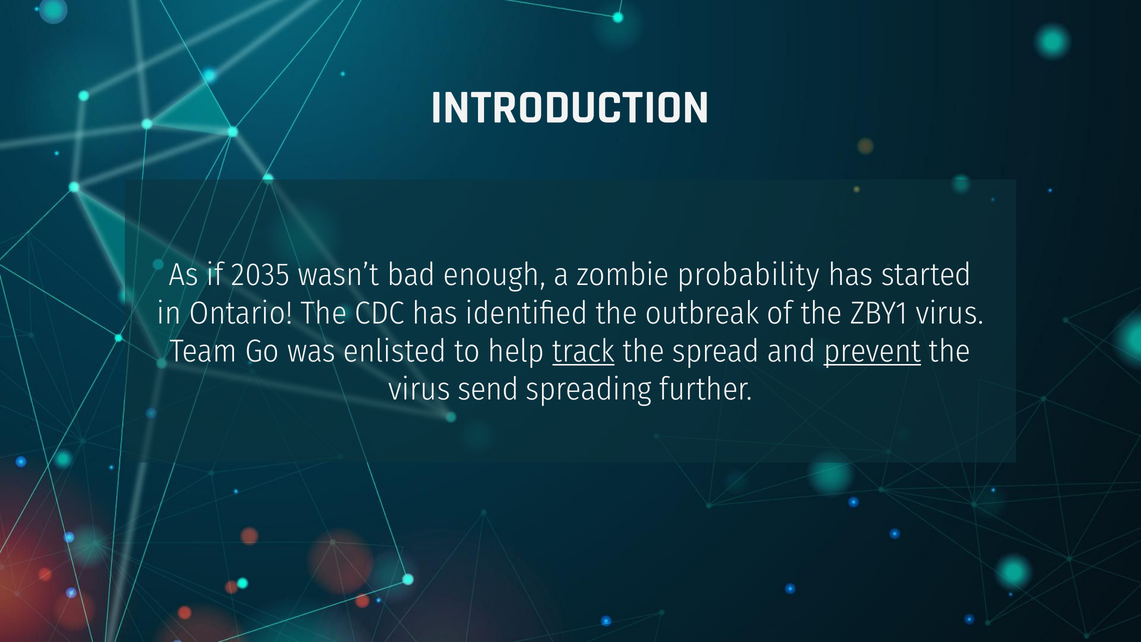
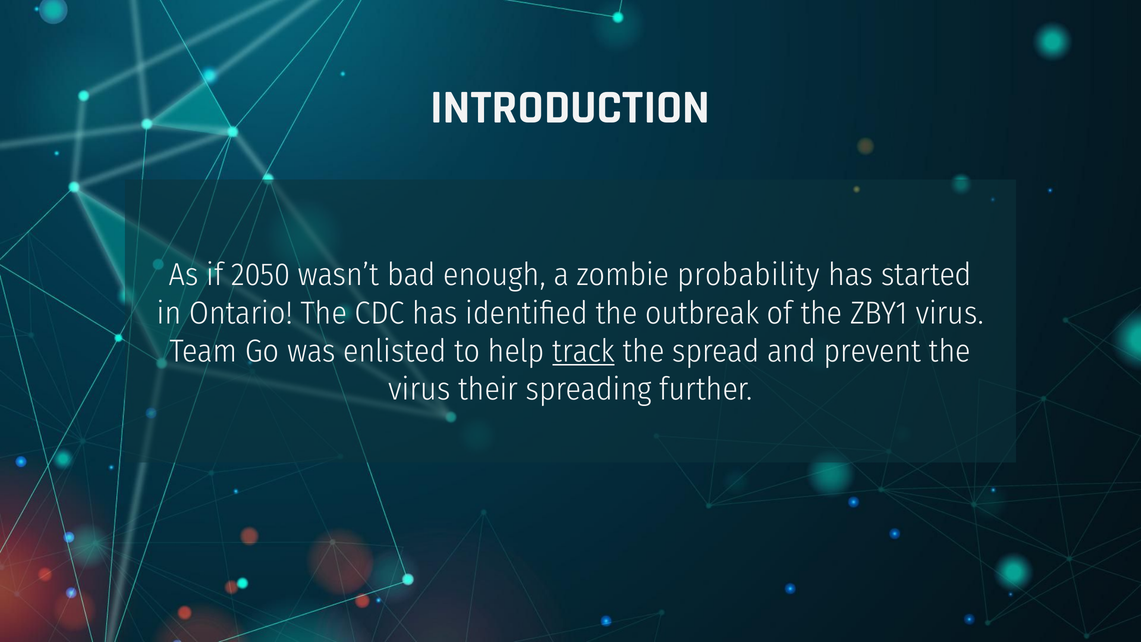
2035: 2035 -> 2050 (261, 275)
prevent underline: present -> none (872, 351)
send: send -> their (488, 389)
